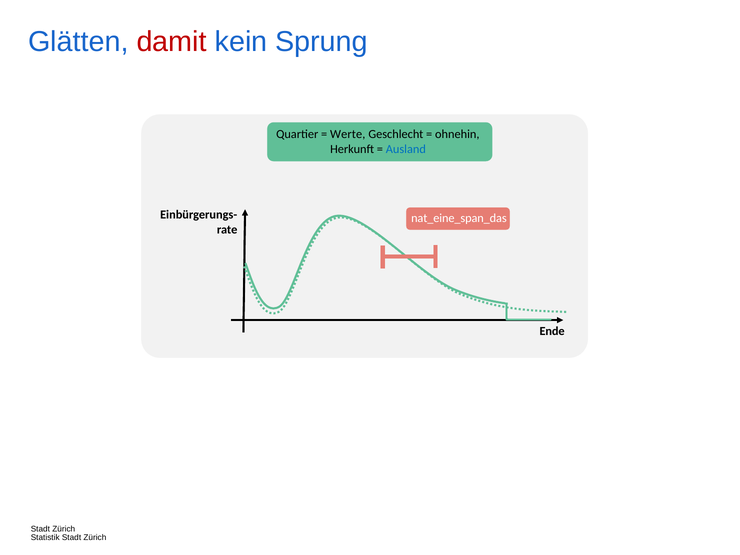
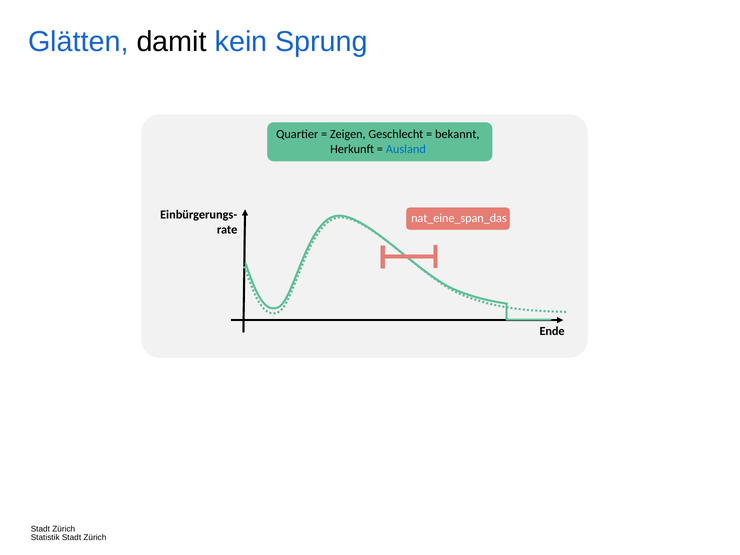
damit colour: red -> black (172, 42)
Werte: Werte -> Zeigen (348, 134)
ohnehin: ohnehin -> bekannt (457, 134)
